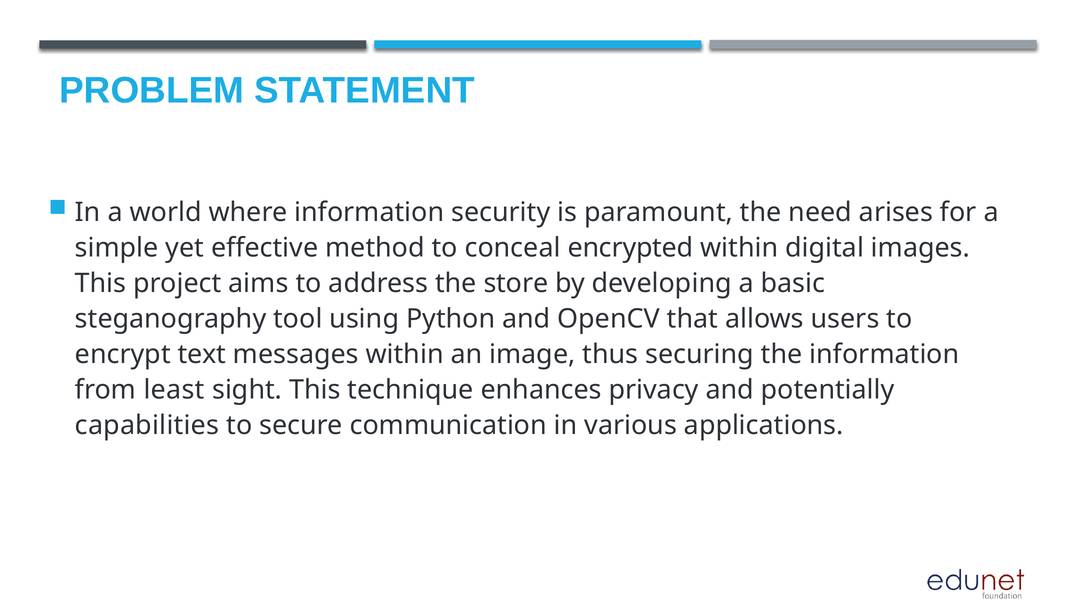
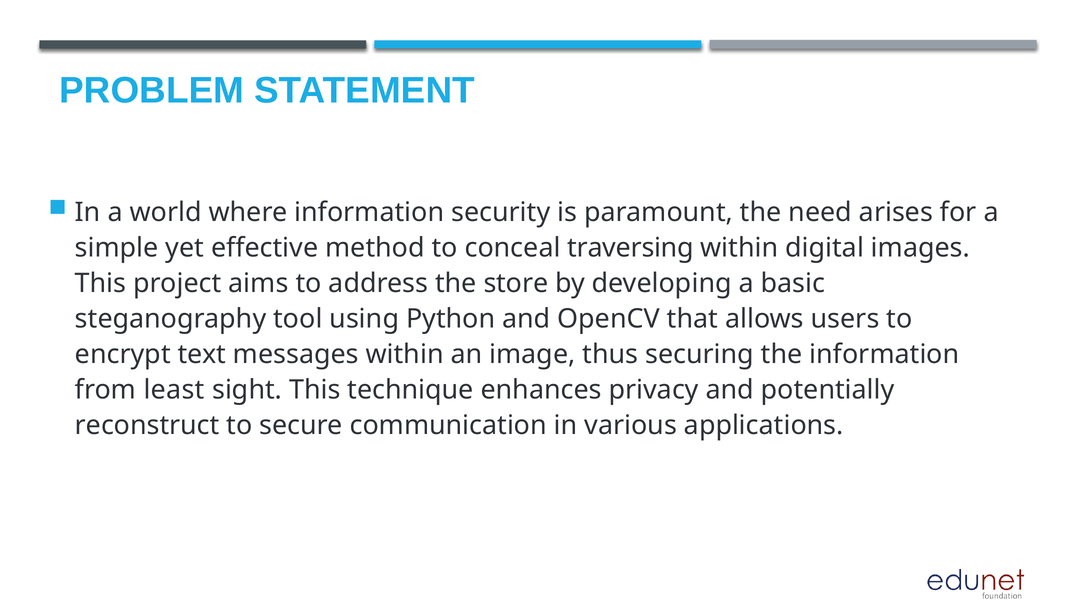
encrypted: encrypted -> traversing (631, 248)
capabilities: capabilities -> reconstruct (147, 425)
